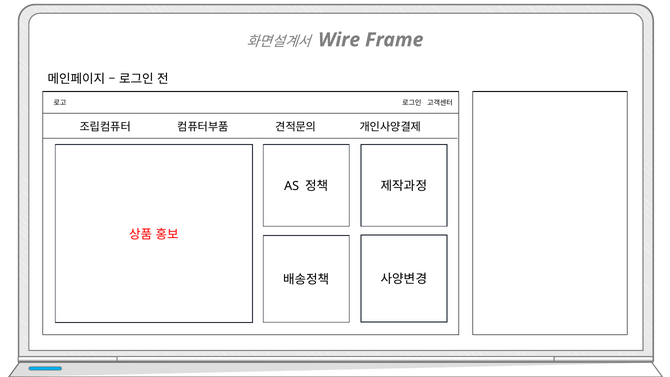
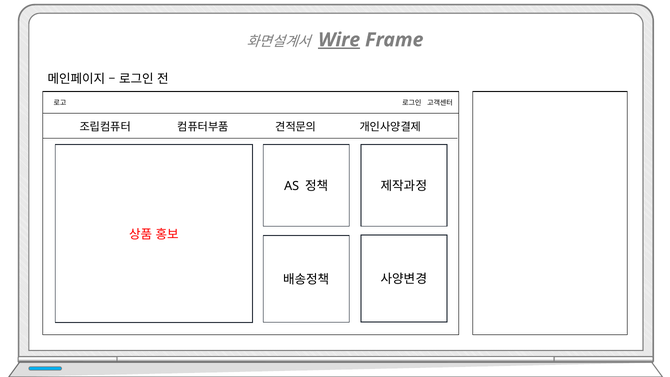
Wire underline: none -> present (339, 40)
